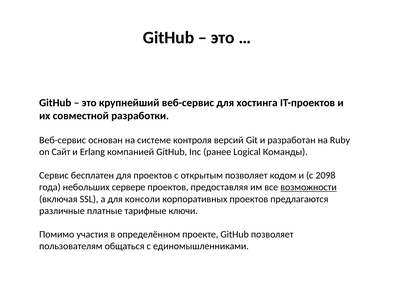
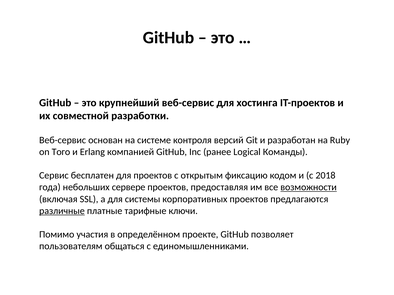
Сайт: Сайт -> Того (61, 152)
открытым позволяет: позволяет -> фиксацию (246, 176)
2098: 2098 -> 2018 (326, 176)
консоли: консоли -> системы (143, 199)
различные underline: none -> present (62, 211)
